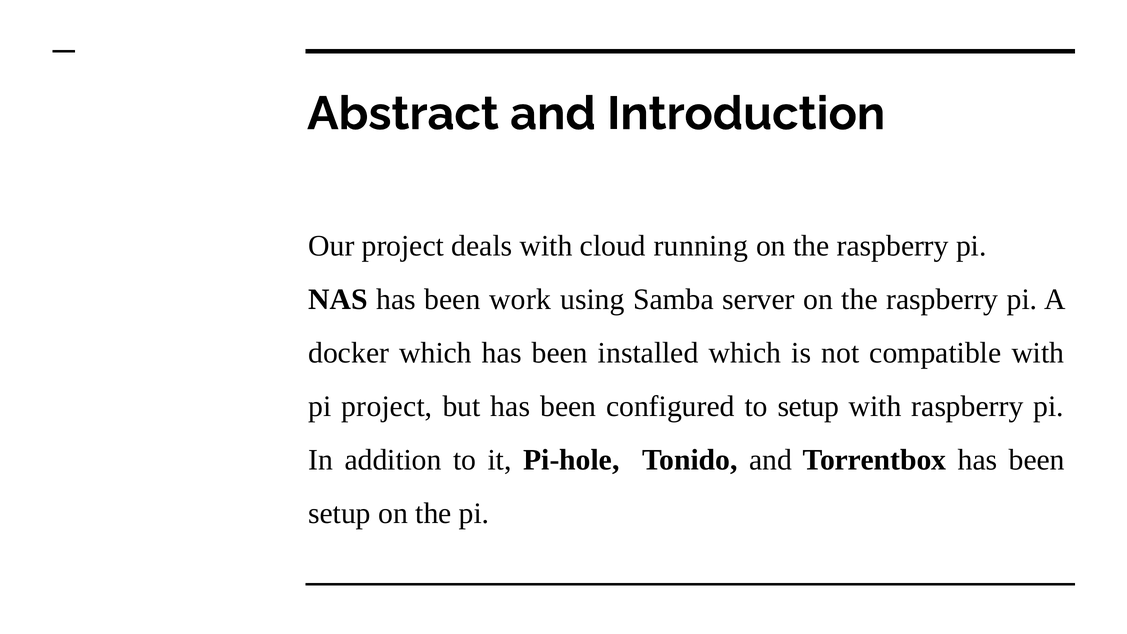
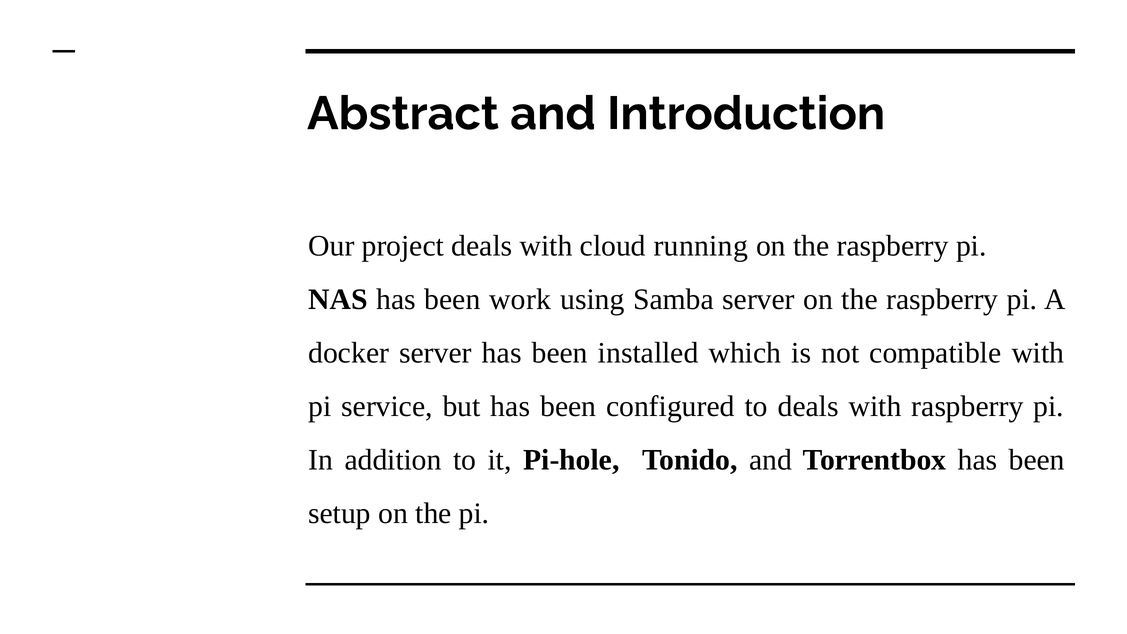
docker which: which -> server (435, 353)
pi project: project -> service (387, 406)
to setup: setup -> deals (808, 406)
